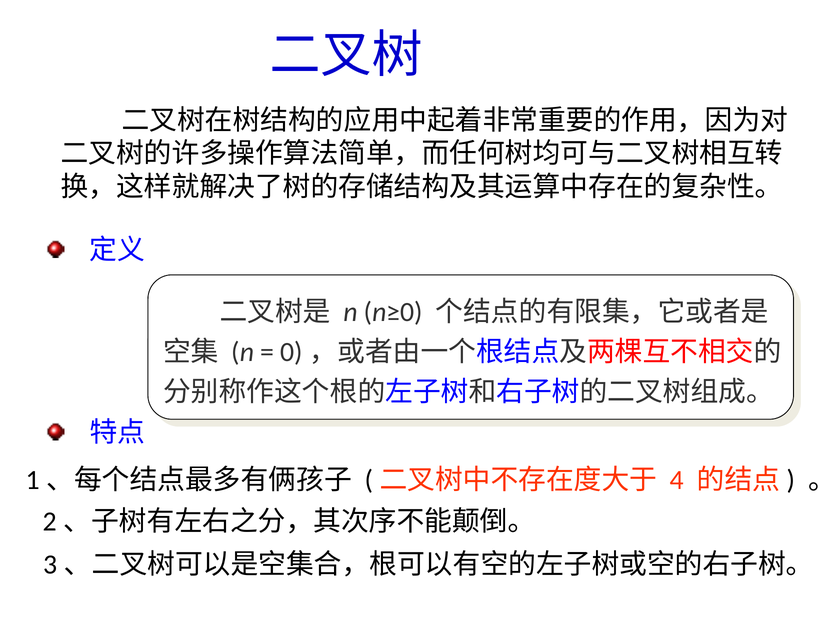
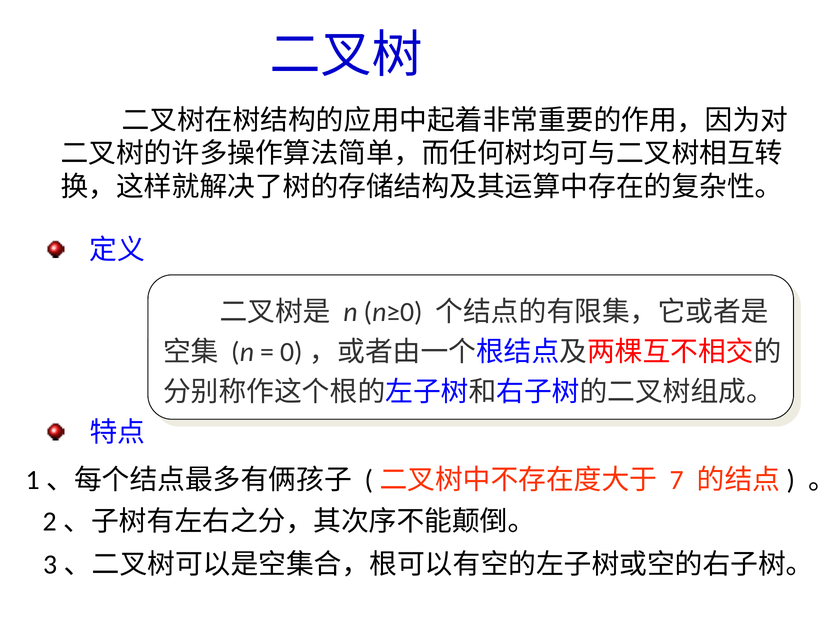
4: 4 -> 7 (677, 480)
